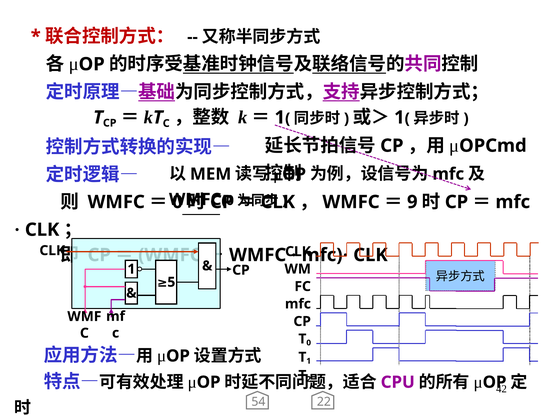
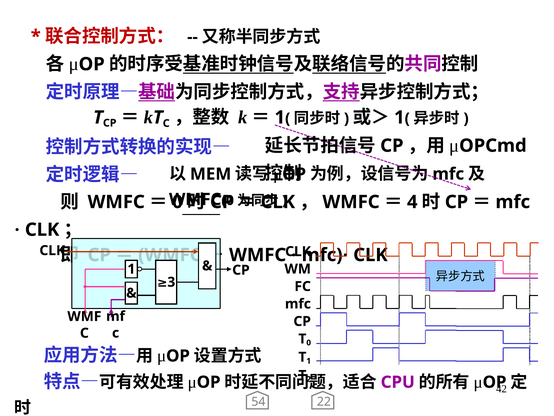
9: 9 -> 4 (412, 202)
5: 5 -> 3 (171, 282)
